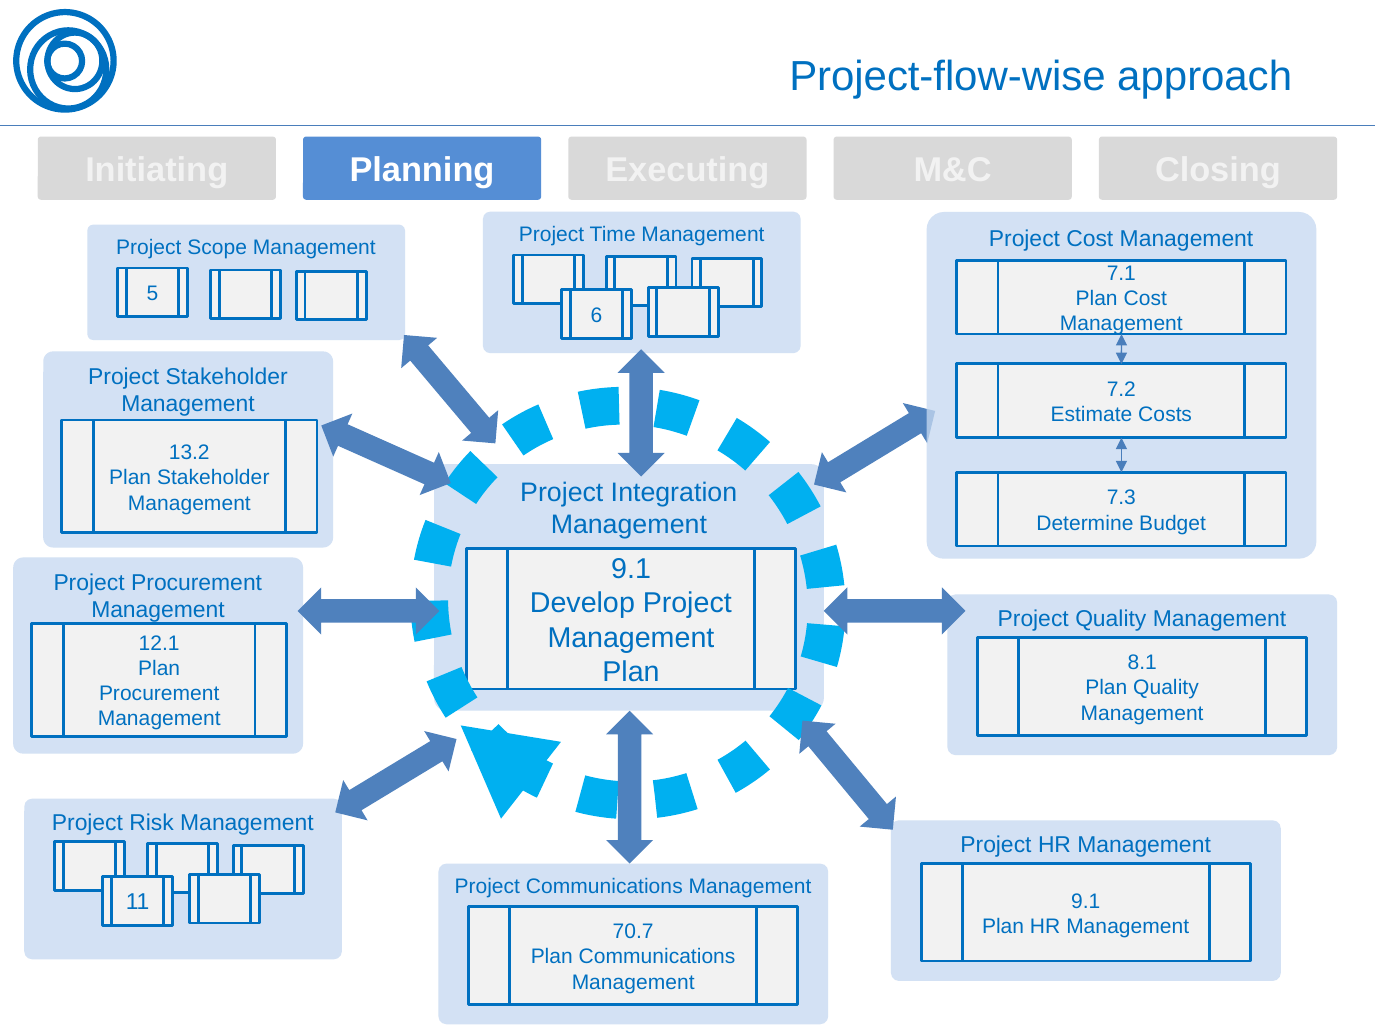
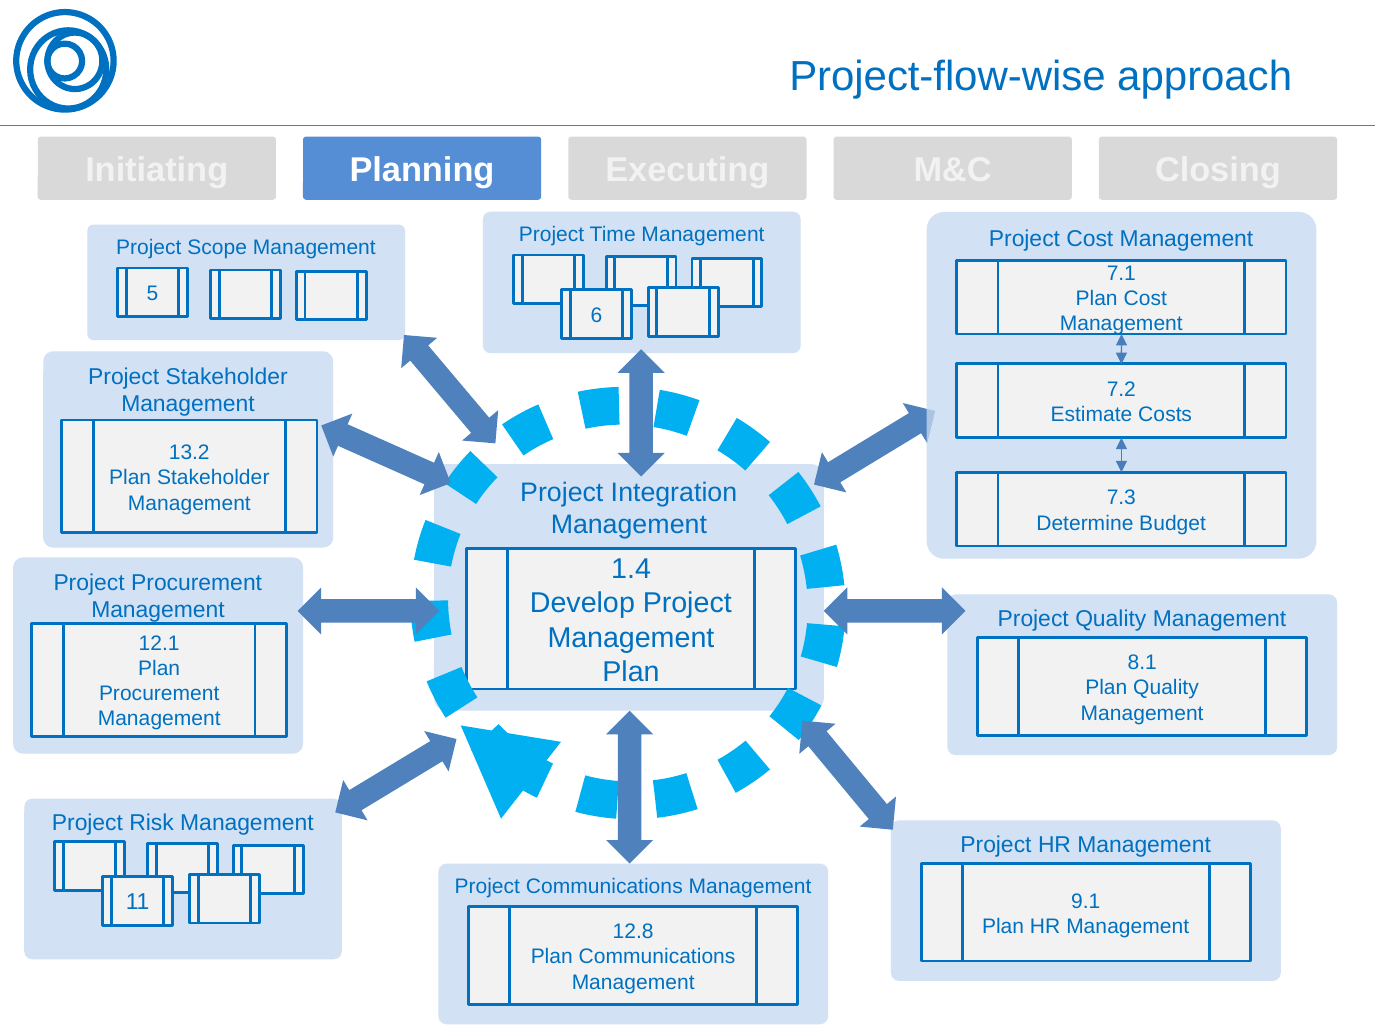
9.1: 9.1 -> 1.4 (631, 569)
70.7: 70.7 -> 12.8 (633, 932)
